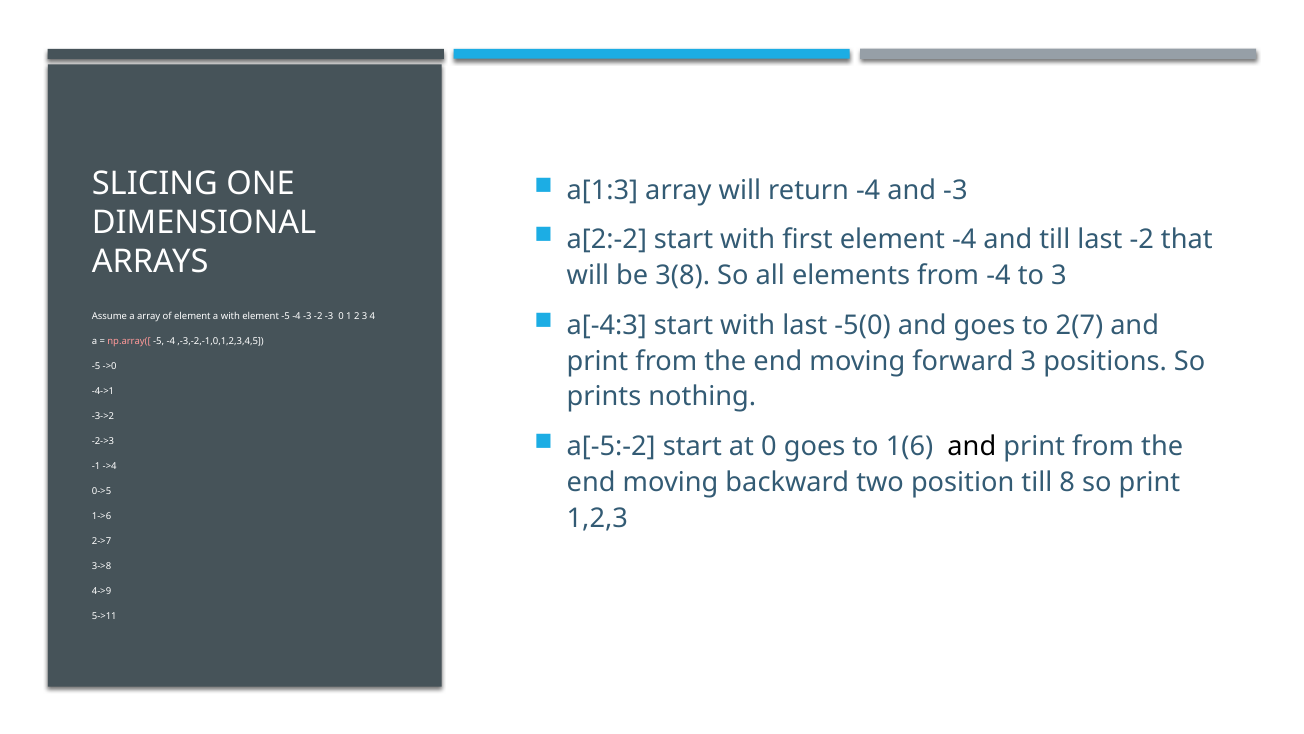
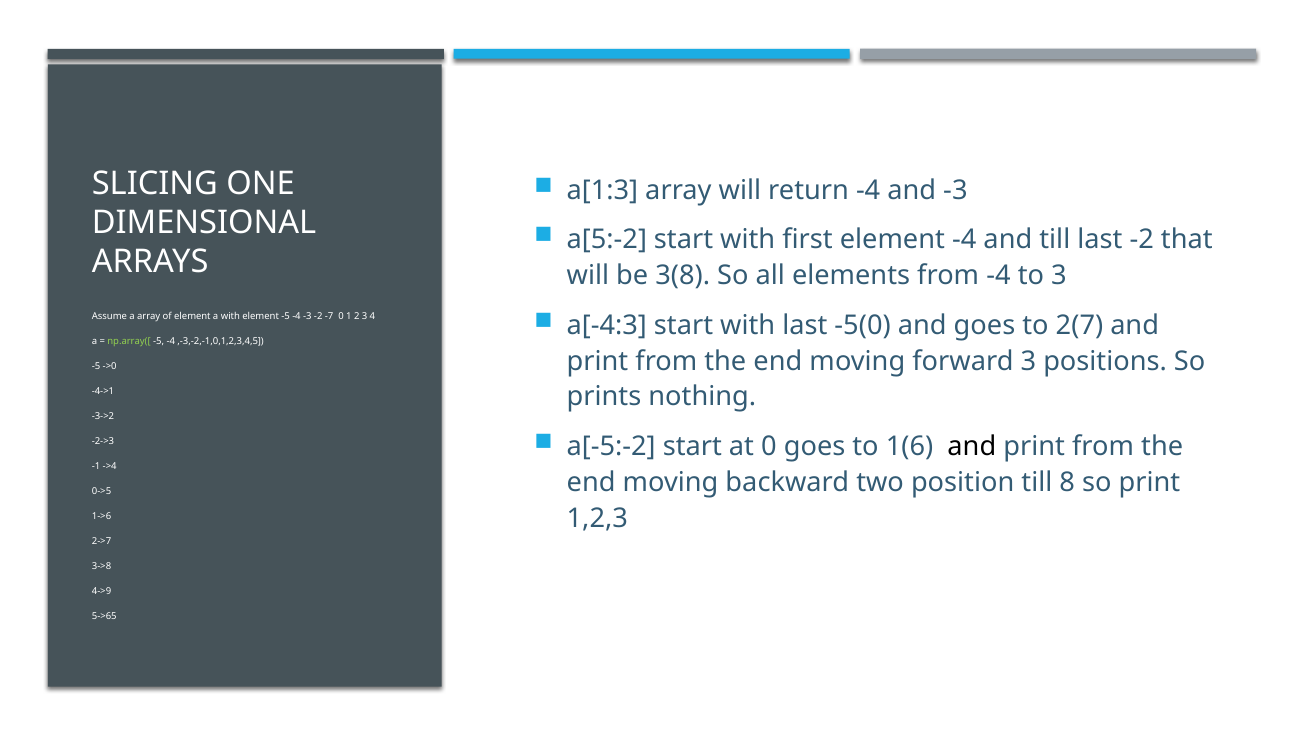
a[2:-2: a[2:-2 -> a[5:-2 (607, 240)
-2 -3: -3 -> -7 (329, 316)
np.array([ colour: pink -> light green (129, 341)
5->11: 5->11 -> 5->65 (104, 616)
